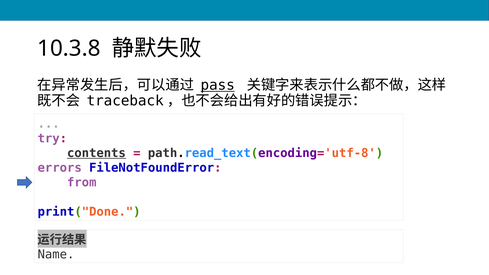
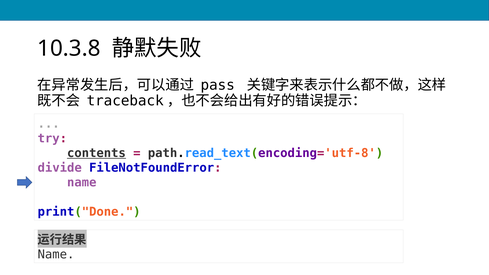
pass underline: present -> none (218, 85)
errors: errors -> divide (60, 168)
from: from -> name (82, 182)
